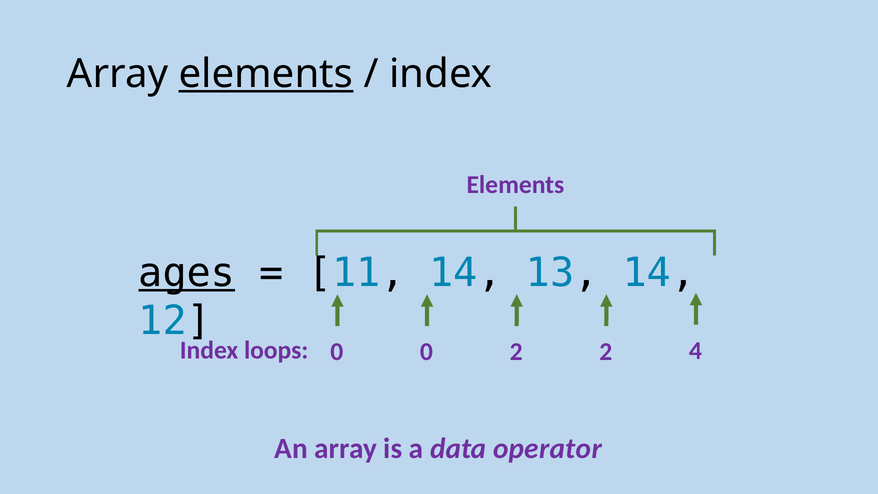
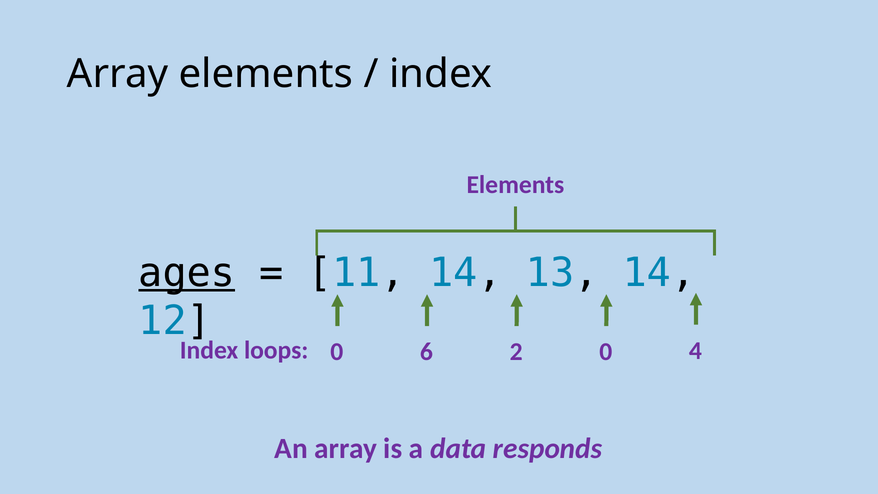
elements underline: present -> none (266, 74)
0 0: 0 -> 6 (426, 352)
2 2: 2 -> 0 (606, 352)
operator: operator -> responds (548, 448)
